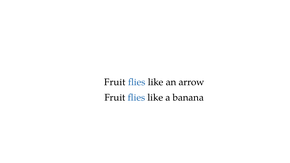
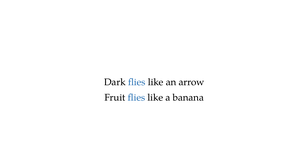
Fruit: Fruit -> Dark (115, 82)
